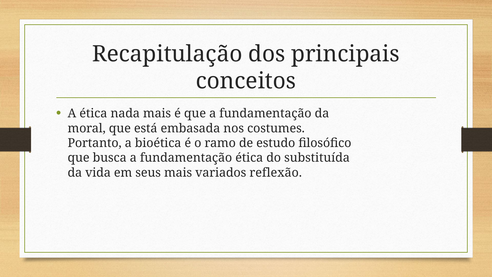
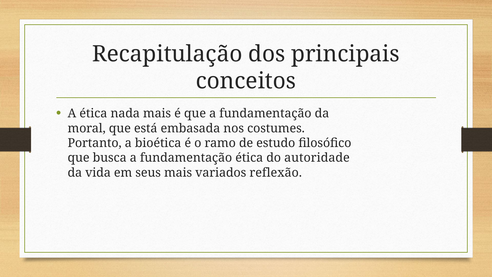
substituída: substituída -> autoridade (317, 158)
